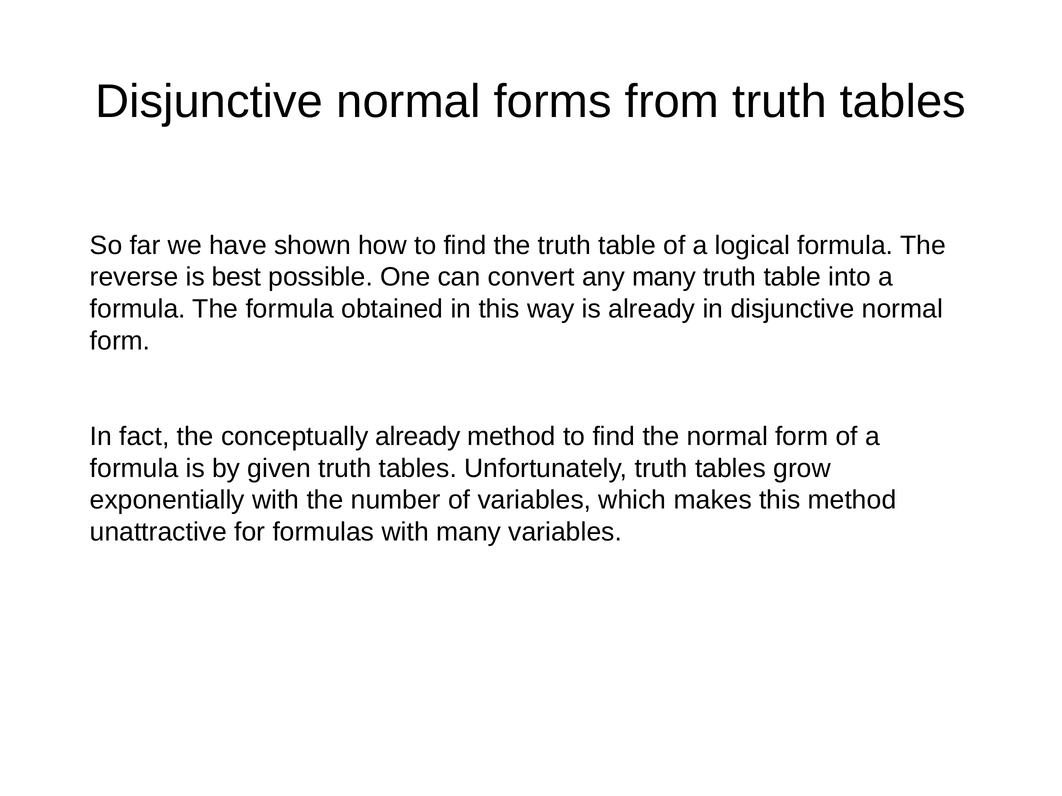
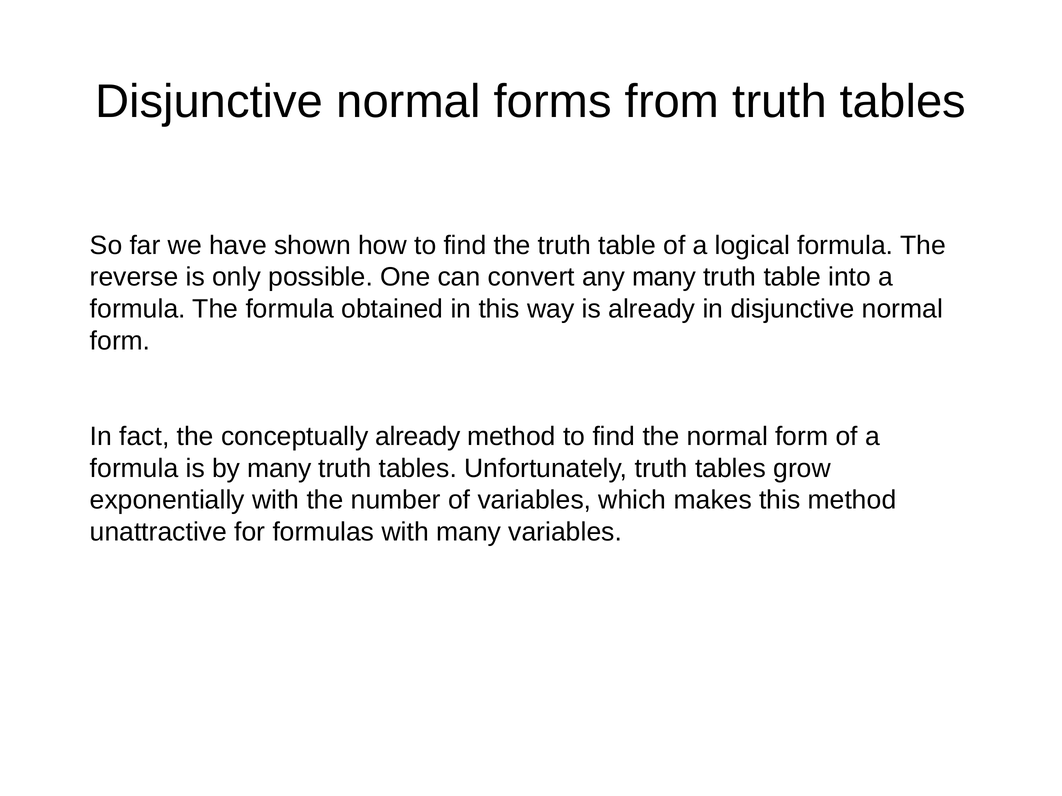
best: best -> only (236, 277)
by given: given -> many (279, 469)
